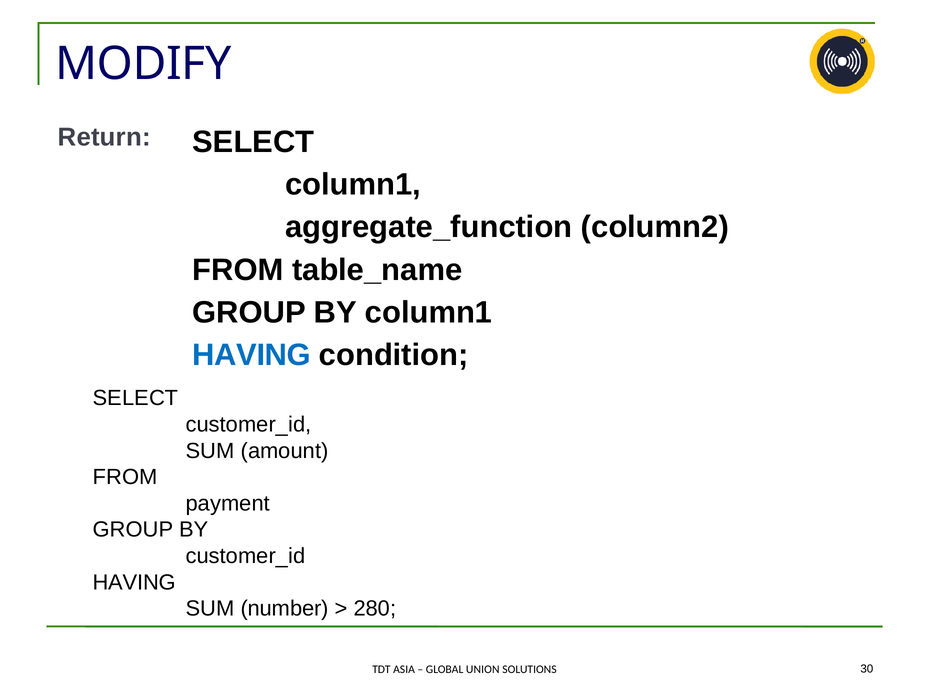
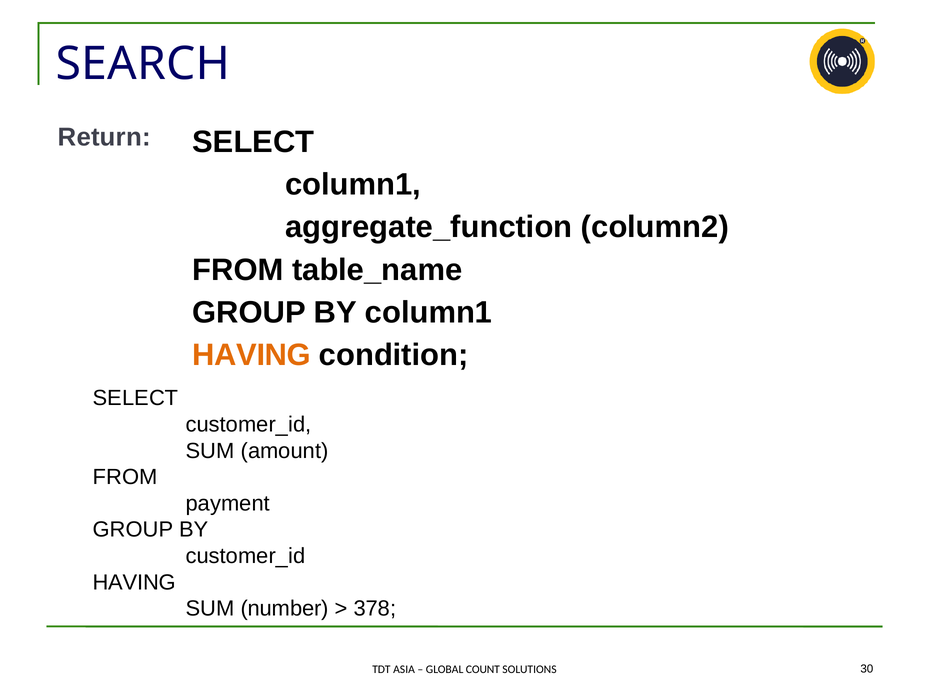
MODIFY: MODIFY -> SEARCH (143, 64)
HAVING colour: blue -> orange (252, 356)
280: 280 -> 378 (375, 609)
UNION: UNION -> COUNT (483, 670)
